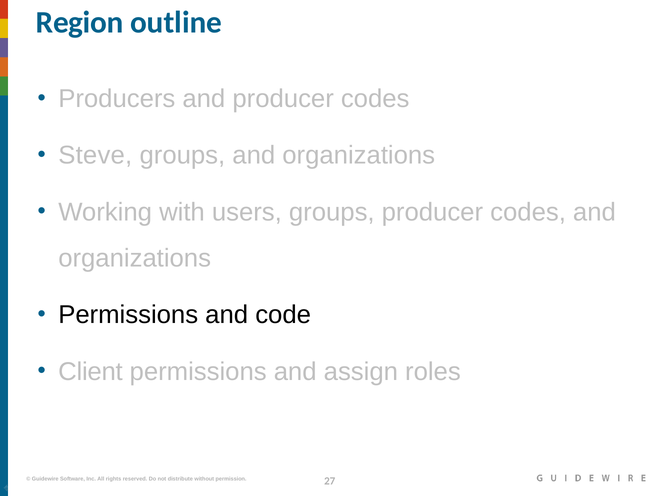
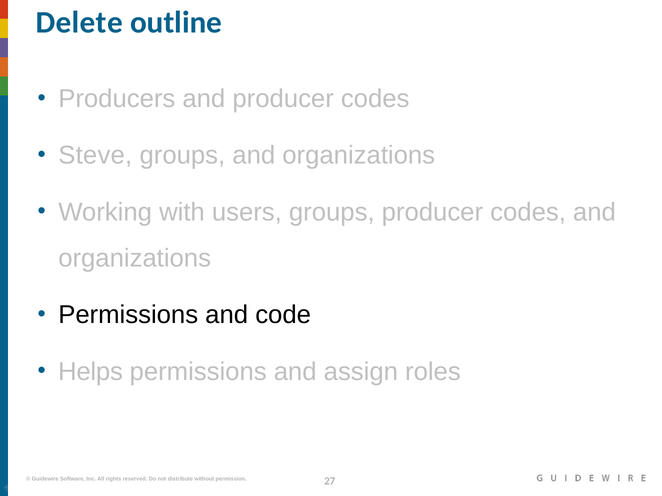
Region: Region -> Delete (79, 22)
Client: Client -> Helps (90, 372)
